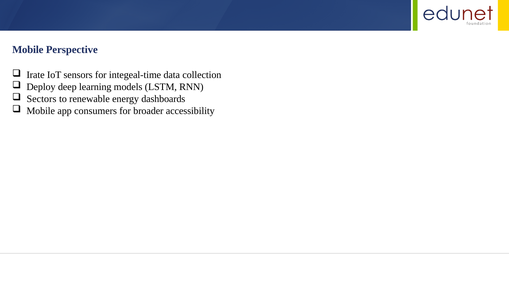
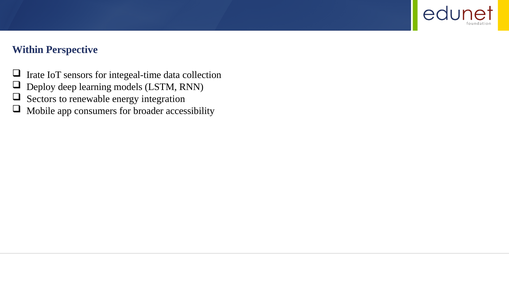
Mobile: Mobile -> Within (28, 50)
dashboards: dashboards -> integration (163, 99)
